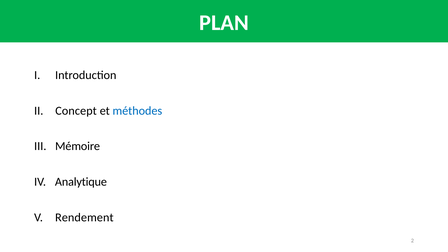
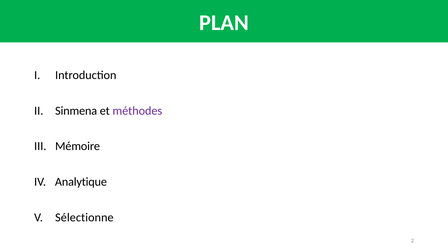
Concept: Concept -> Sinmena (76, 111)
méthodes colour: blue -> purple (137, 111)
Rendement: Rendement -> Sélectionne (84, 217)
